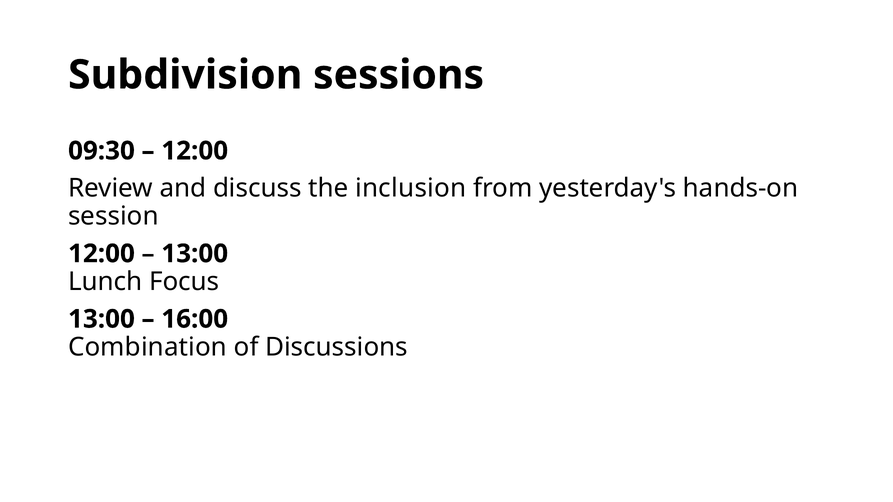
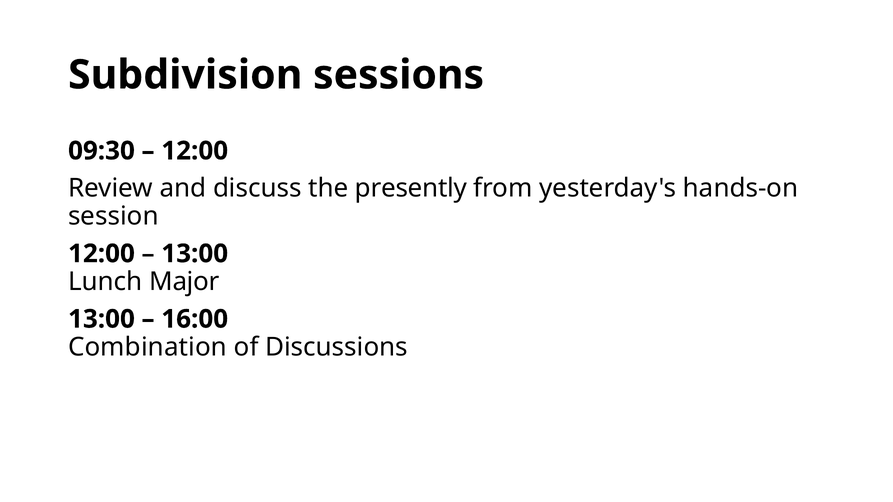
inclusion: inclusion -> presently (411, 188)
Focus: Focus -> Major (184, 282)
